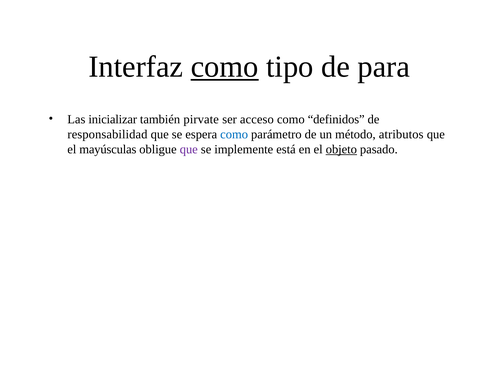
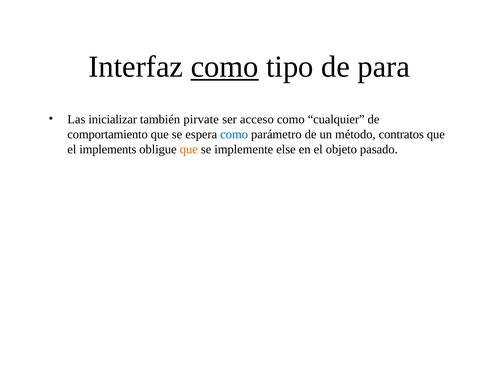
definidos: definidos -> cualquier (336, 119)
responsabilidad: responsabilidad -> comportamiento (108, 134)
atributos: atributos -> contratos (401, 134)
mayúsculas: mayúsculas -> implements (108, 149)
que colour: purple -> orange (189, 149)
está: está -> else (286, 149)
objeto underline: present -> none (341, 149)
